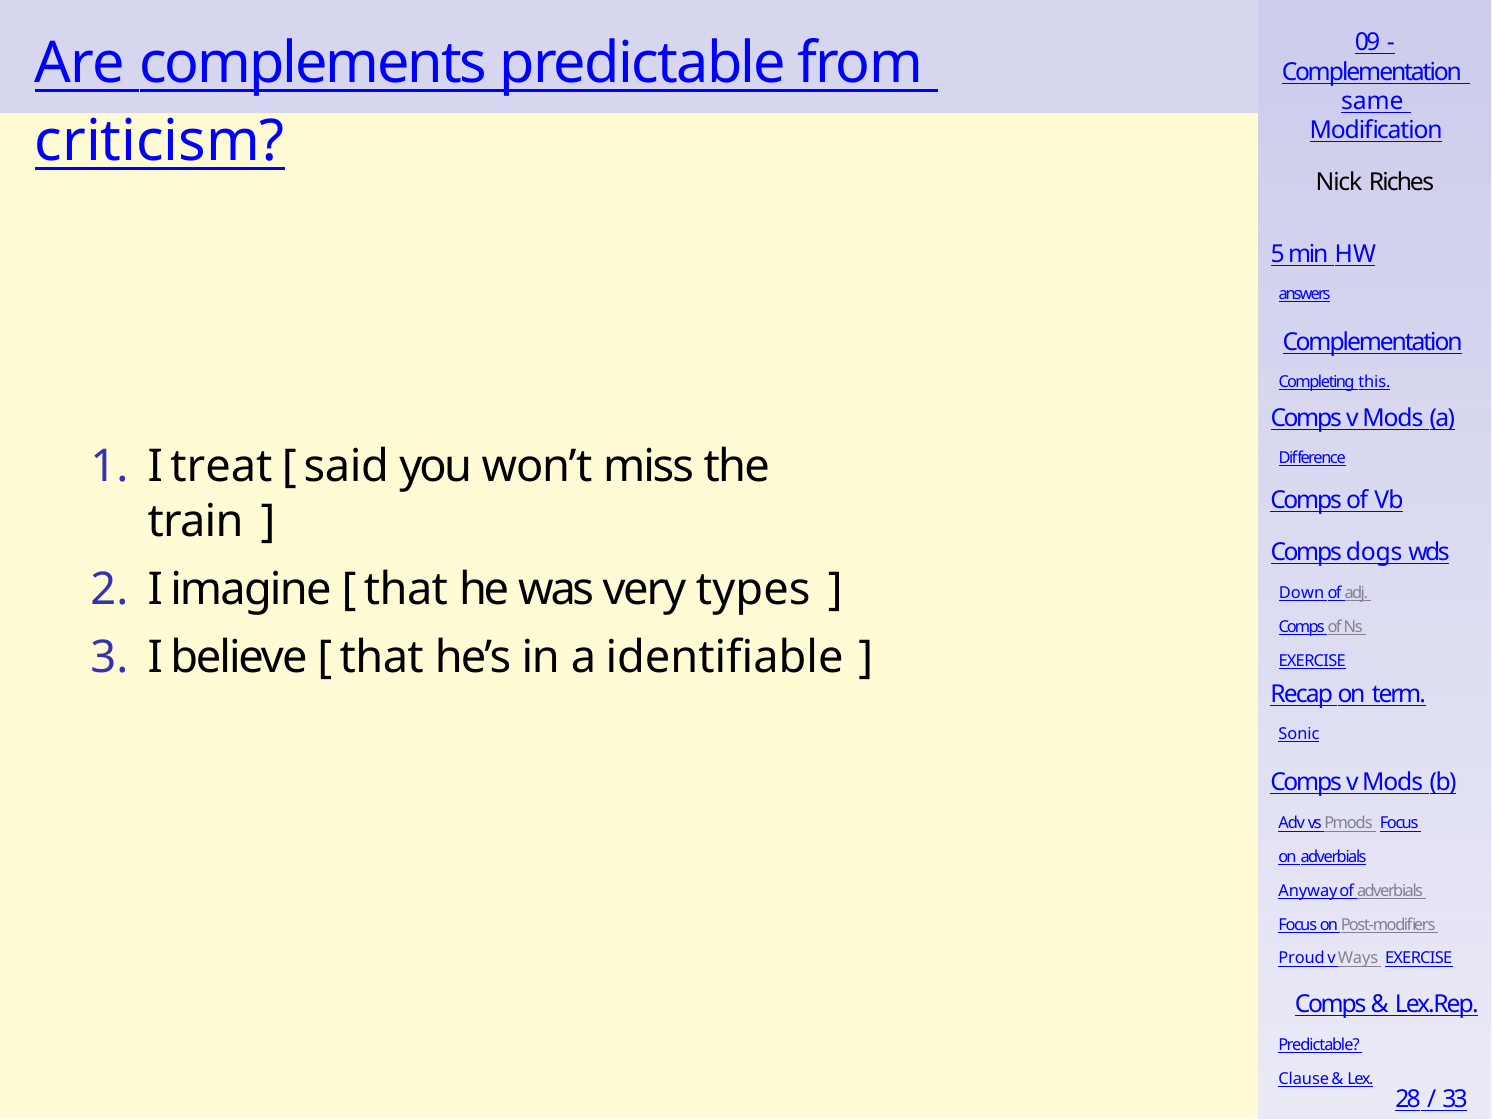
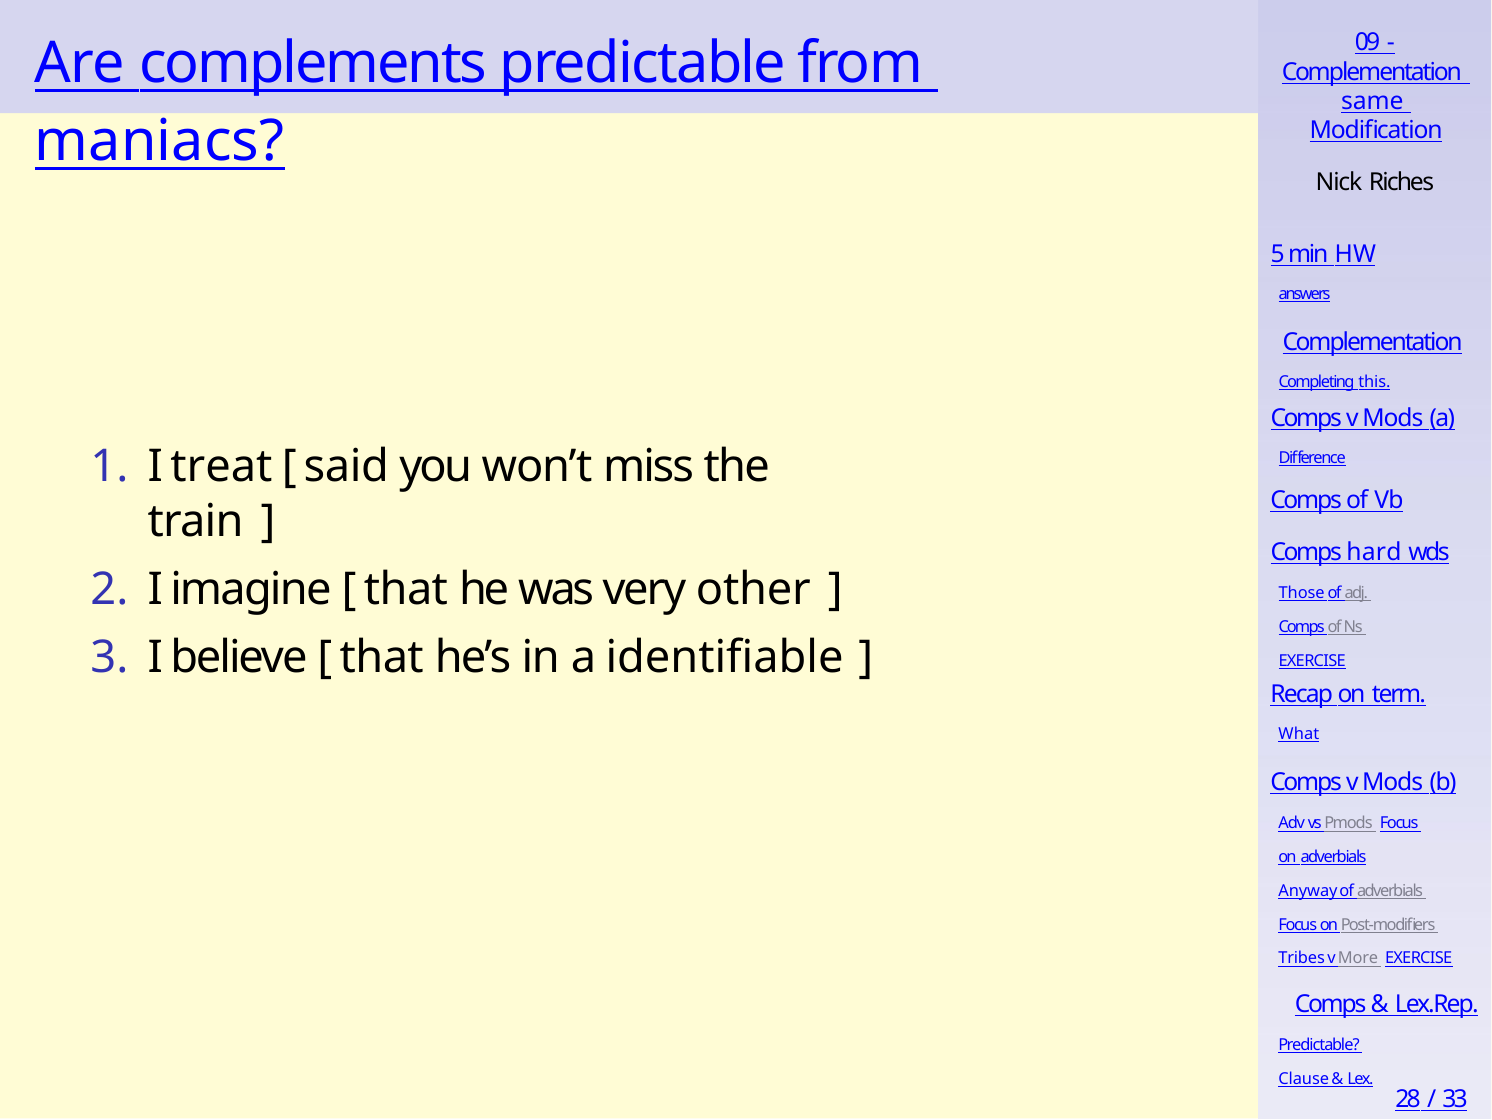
criticism: criticism -> maniacs (160, 142)
dogs: dogs -> hard (1374, 553)
types: types -> other (753, 589)
Down: Down -> Those (1302, 593)
Sonic: Sonic -> What (1299, 734)
Proud: Proud -> Tribes (1302, 959)
Ways: Ways -> More (1358, 959)
